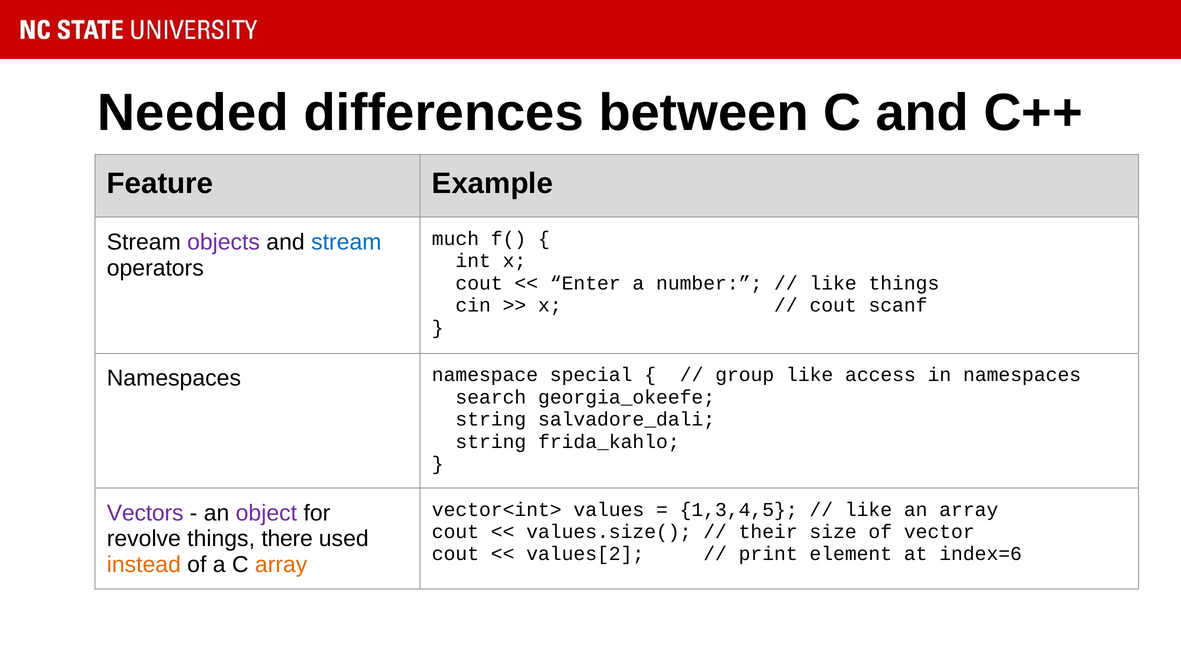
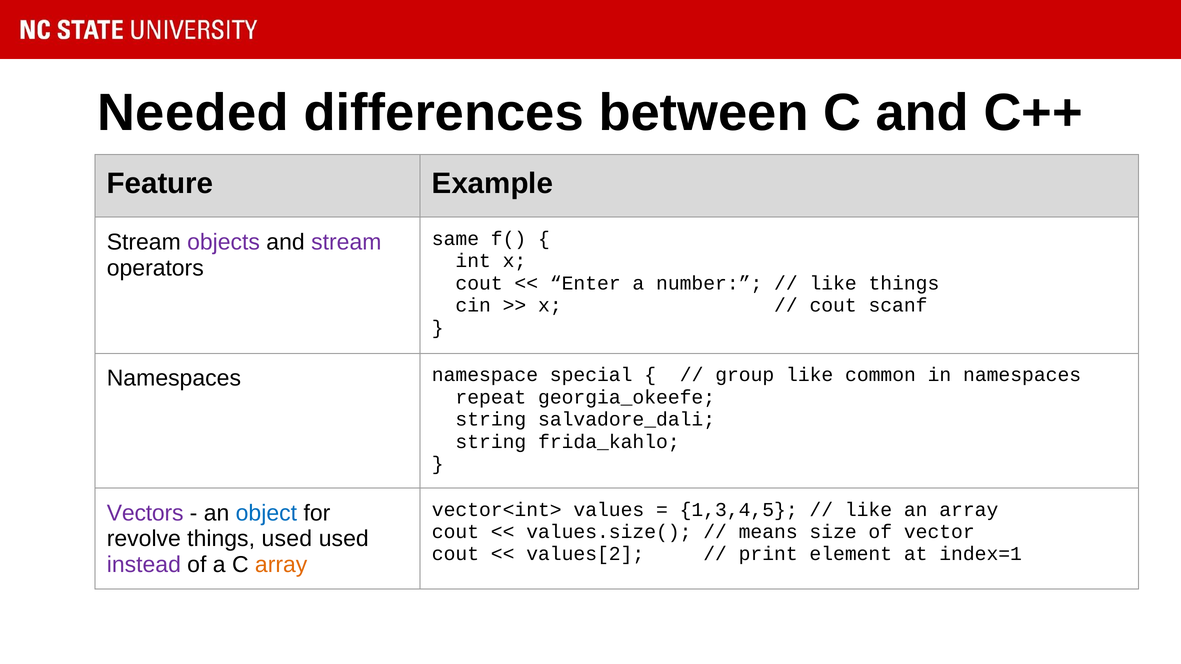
much: much -> same (455, 239)
stream colour: blue -> purple (346, 242)
access: access -> common (880, 375)
search: search -> repeat (491, 397)
object colour: purple -> blue (266, 513)
their: their -> means (768, 532)
things there: there -> used (287, 539)
index=6: index=6 -> index=1 (981, 554)
instead colour: orange -> purple (144, 565)
